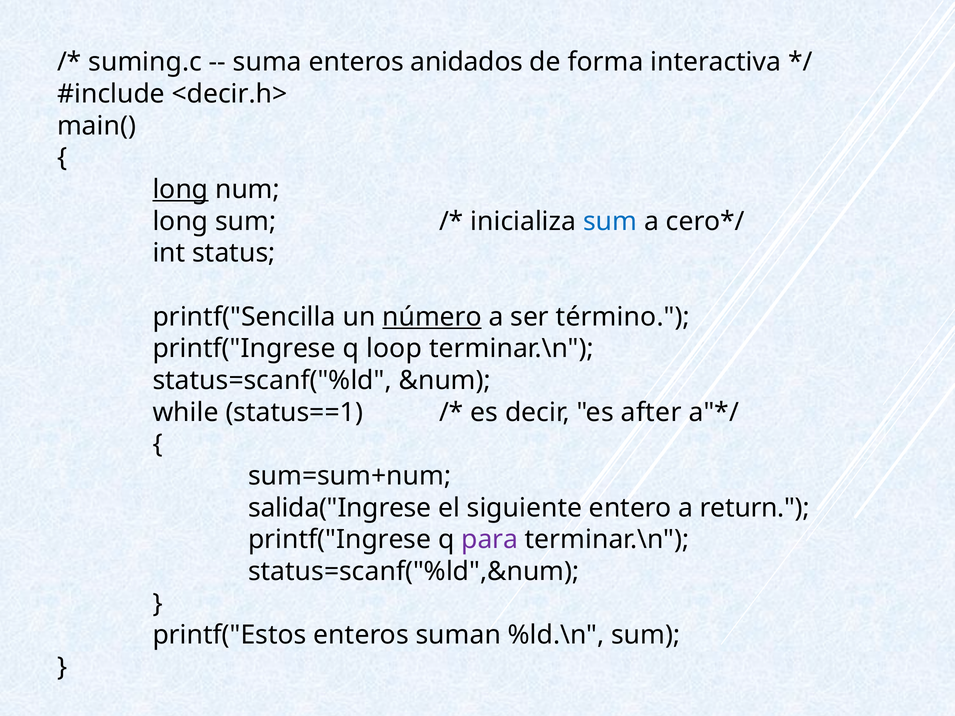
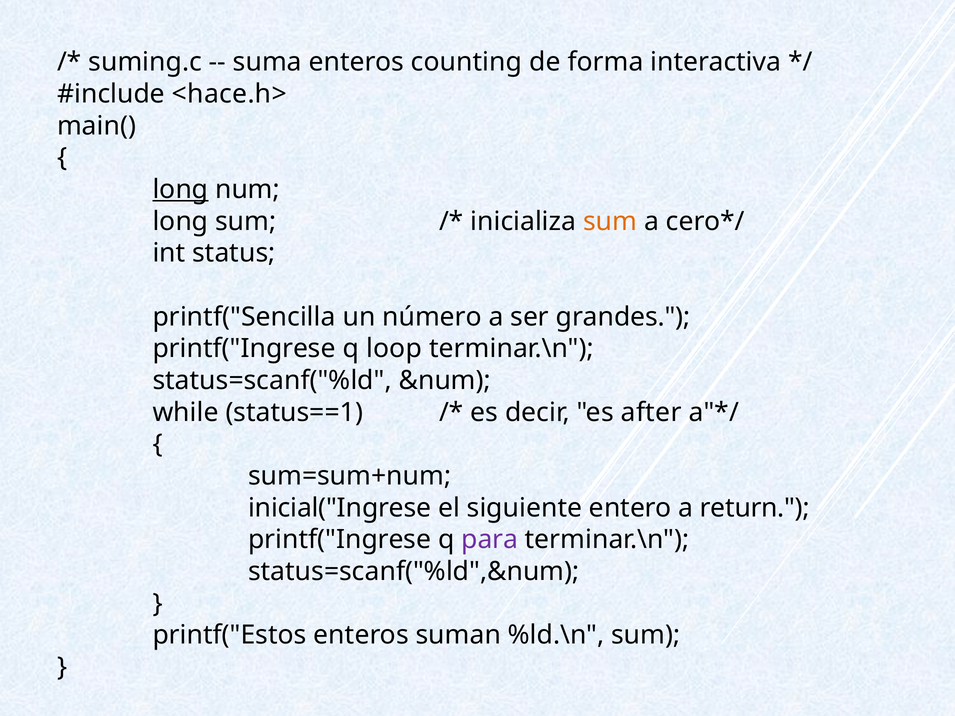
anidados: anidados -> counting (467, 62)
<decir.h>: <decir.h> -> <hace.h> (229, 94)
sum colour: blue -> orange (610, 221)
número underline: present -> none (432, 317)
término: término -> grandes (623, 317)
salida("Ingrese: salida("Ingrese -> inicial("Ingrese (340, 508)
